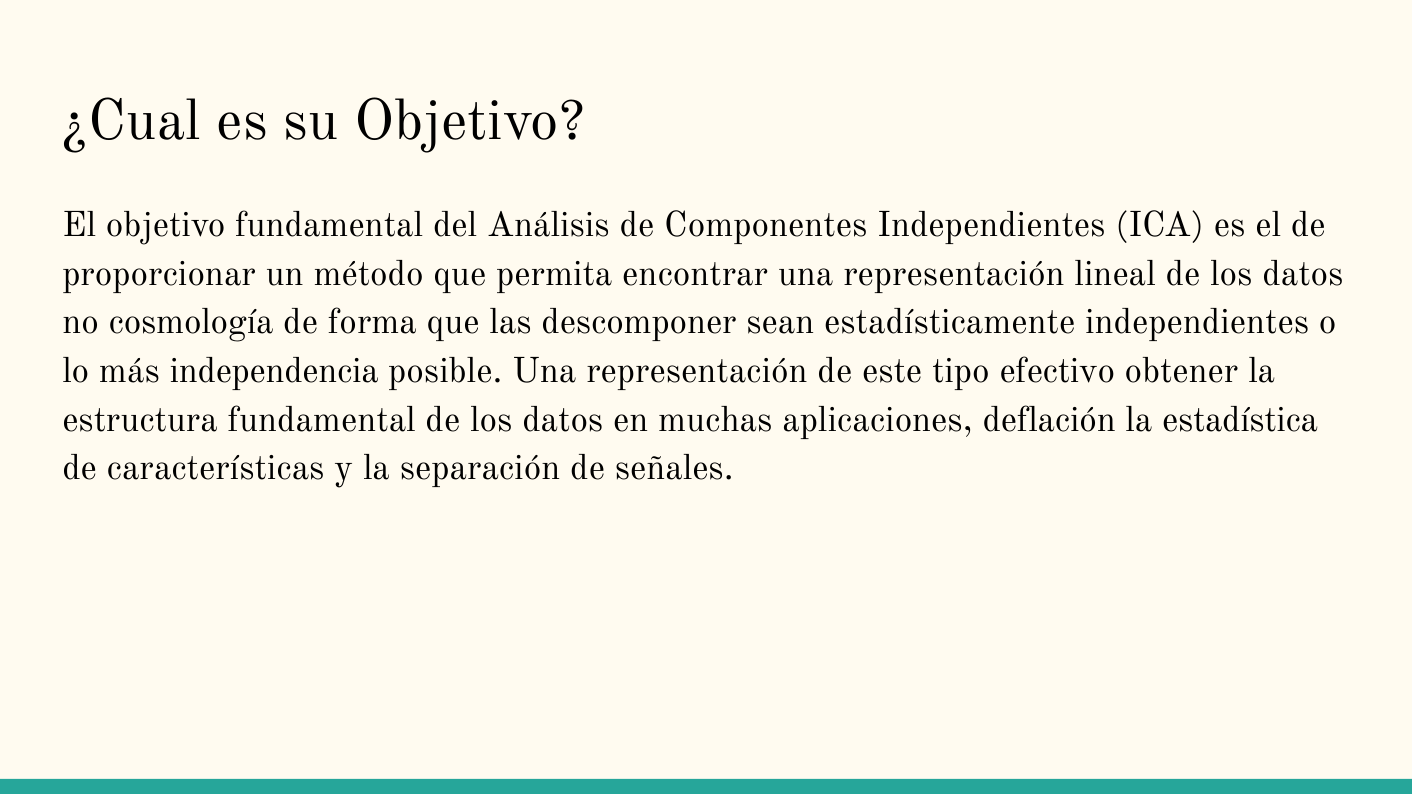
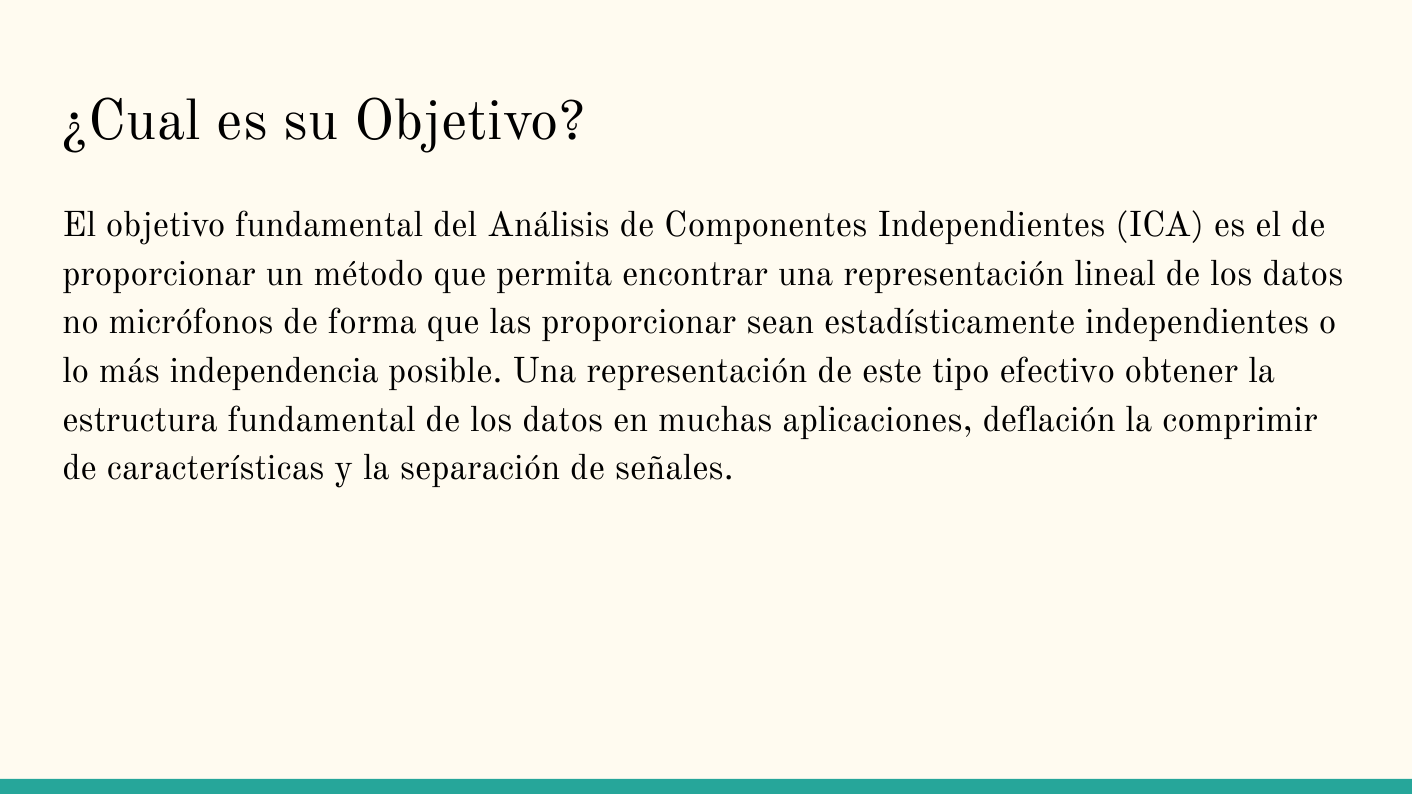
cosmología: cosmología -> micrófonos (191, 322)
las descomponer: descomponer -> proporcionar (639, 322)
estadística: estadística -> comprimir (1240, 420)
